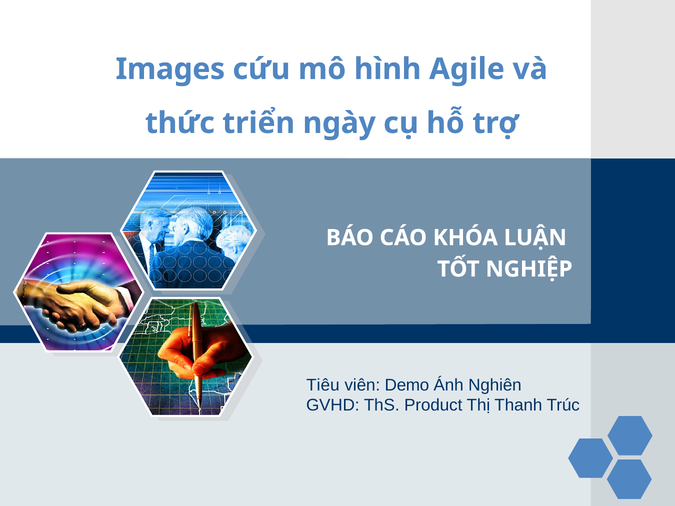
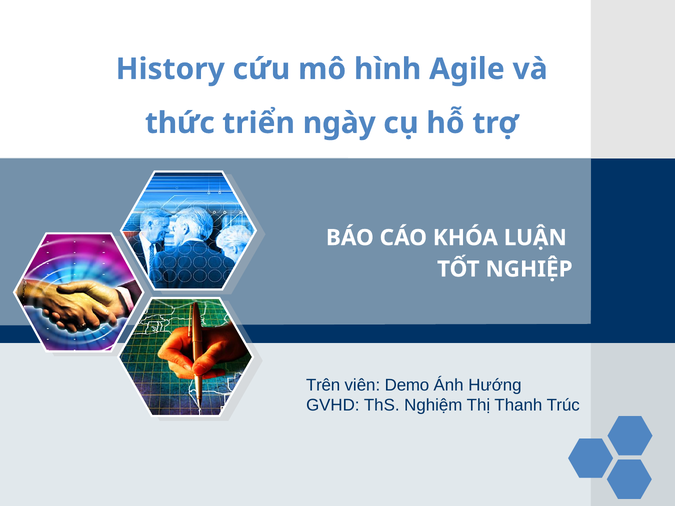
Images: Images -> History (170, 69)
Tiêu: Tiêu -> Trên (323, 385)
Nghiên: Nghiên -> Hướng (495, 385)
Product: Product -> Nghiệm (433, 405)
